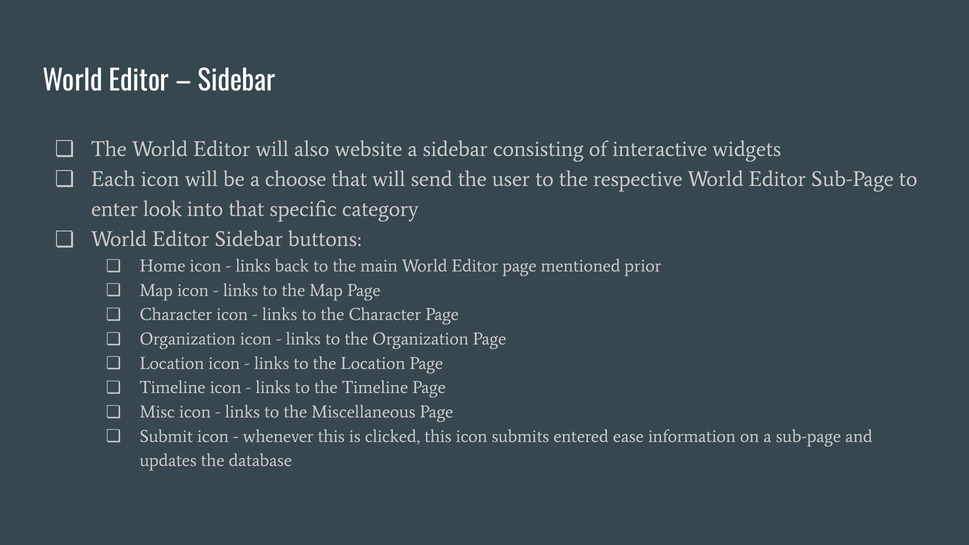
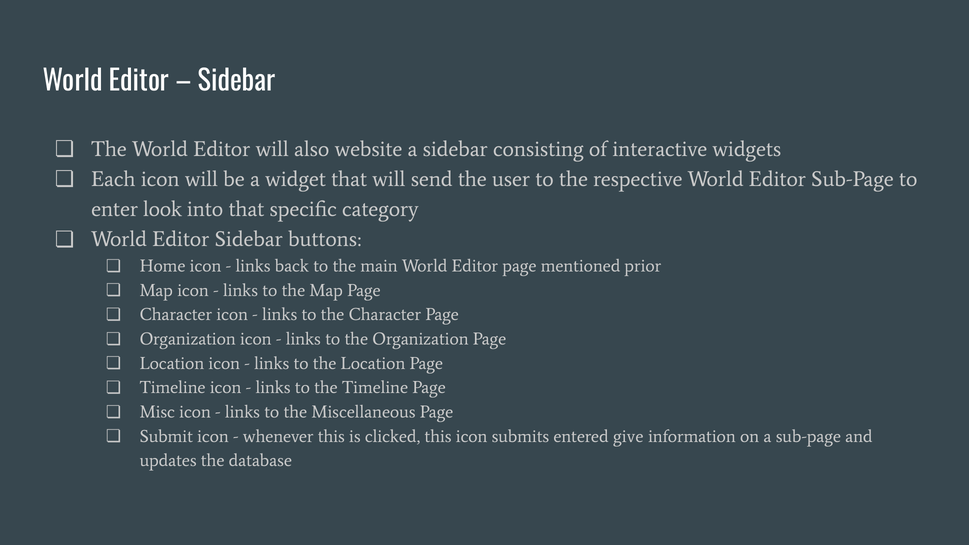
choose: choose -> widget (296, 179)
ease: ease -> give (628, 436)
